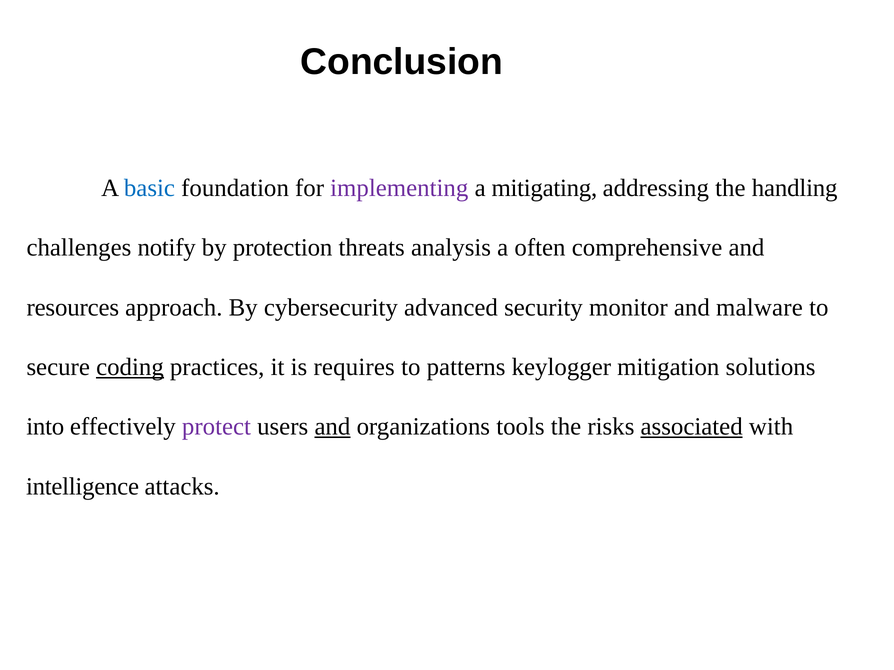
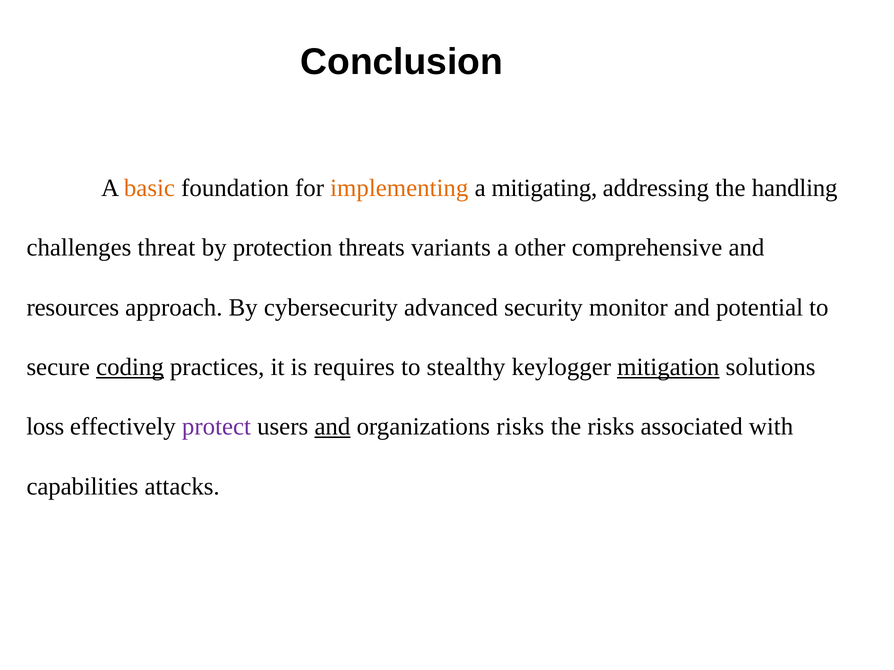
basic colour: blue -> orange (149, 188)
implementing colour: purple -> orange (399, 188)
notify: notify -> threat (166, 248)
analysis: analysis -> variants (451, 248)
often: often -> other (540, 248)
malware: malware -> potential (760, 308)
patterns: patterns -> stealthy (466, 367)
mitigation underline: none -> present (668, 367)
into: into -> loss (45, 427)
organizations tools: tools -> risks (520, 427)
associated underline: present -> none (692, 427)
intelligence: intelligence -> capabilities (82, 487)
